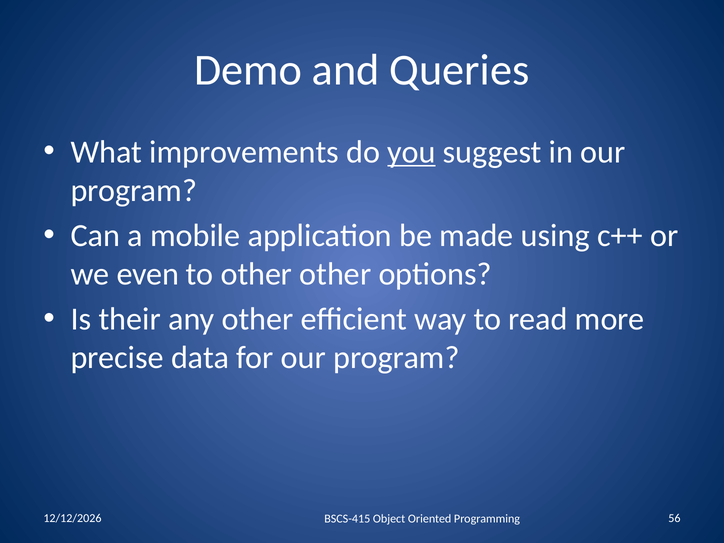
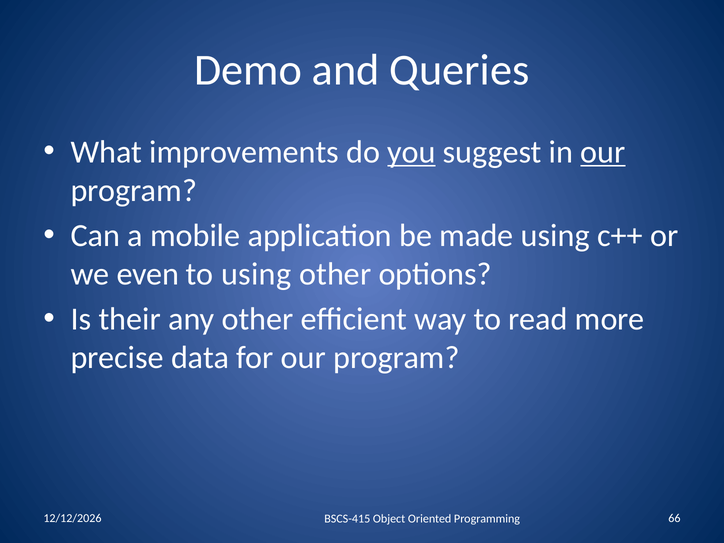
our underline: none -> present (603, 152)
to other: other -> using (256, 274)
56: 56 -> 66 (674, 518)
